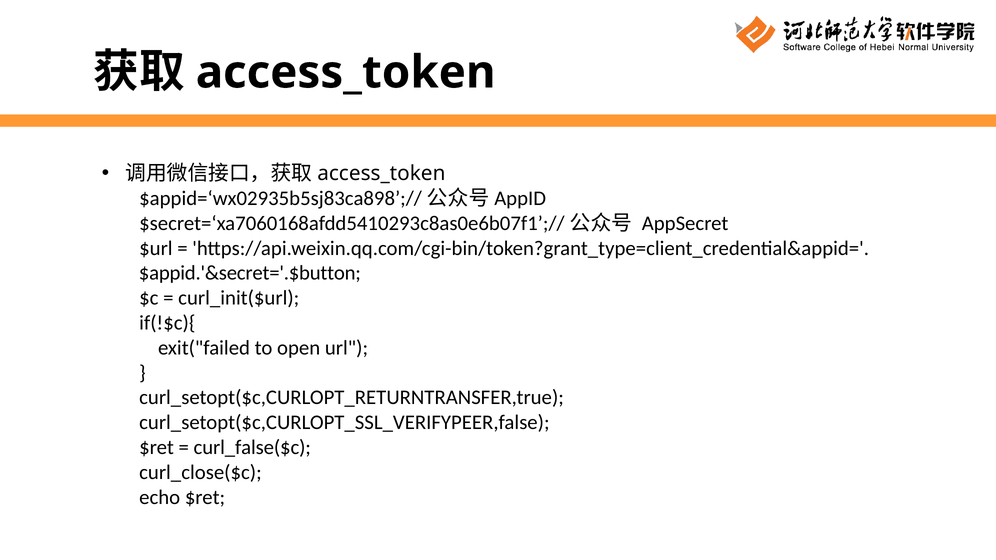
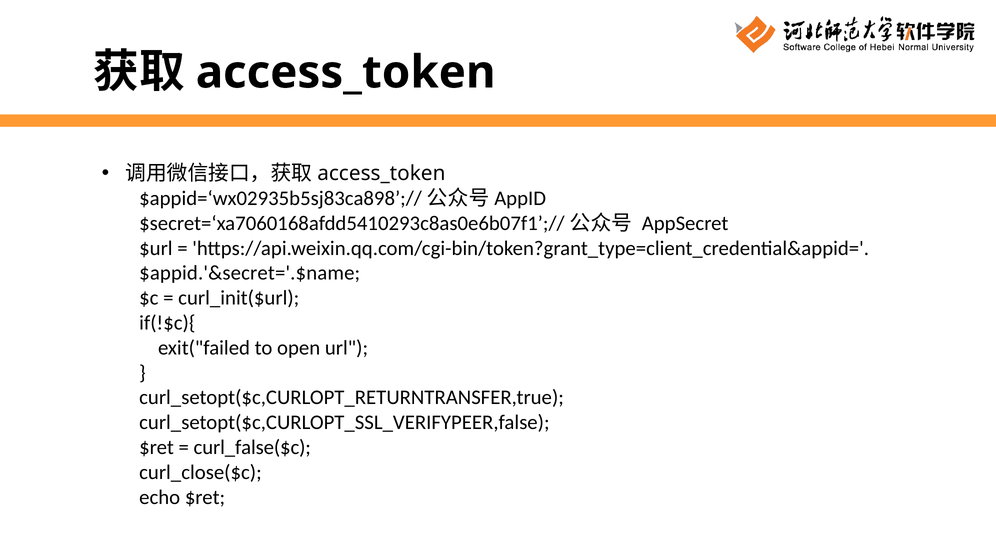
$appid.'&secret='.$button: $appid.'&secret='.$button -> $appid.'&secret='.$name (250, 273)
